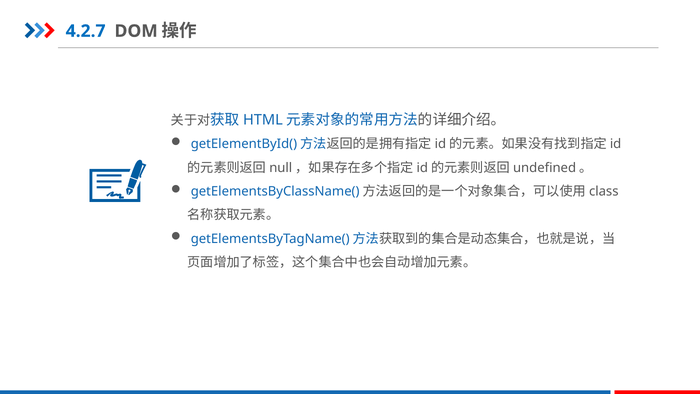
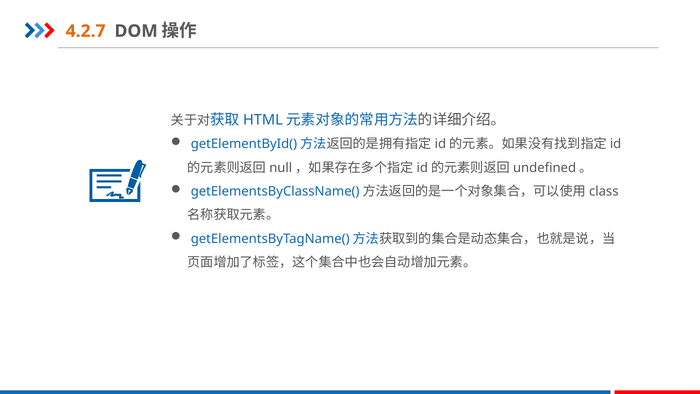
4.2.7 colour: blue -> orange (86, 31)
